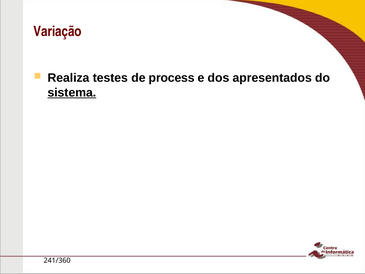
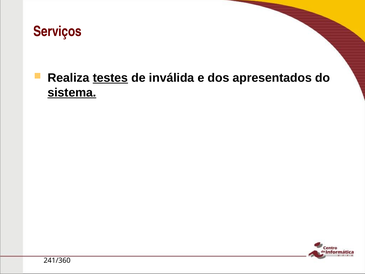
Variação: Variação -> Serviços (57, 31)
testes underline: none -> present (110, 78)
process: process -> inválida (172, 78)
